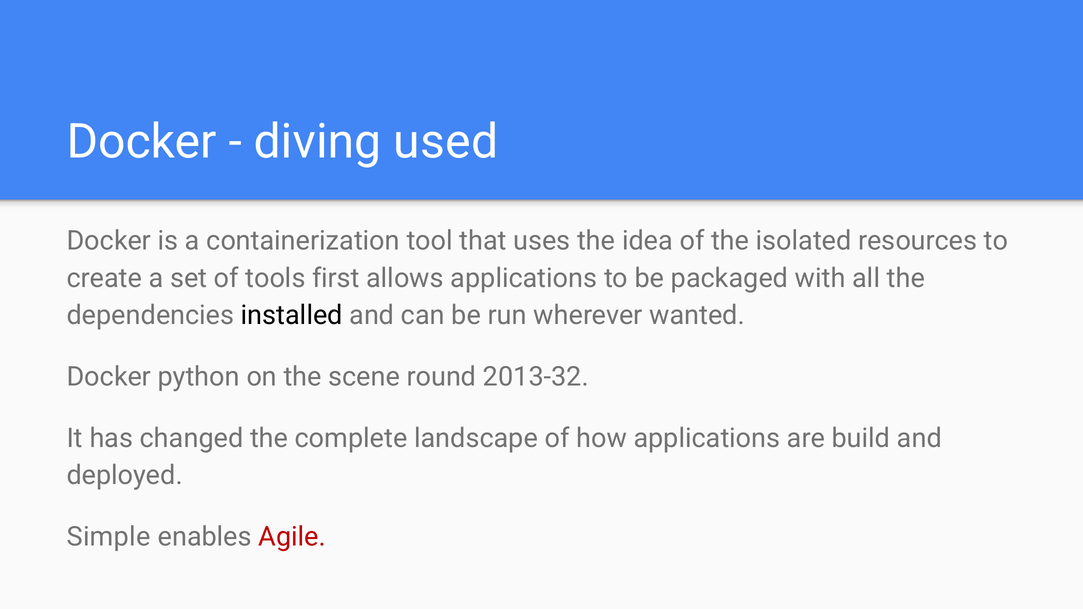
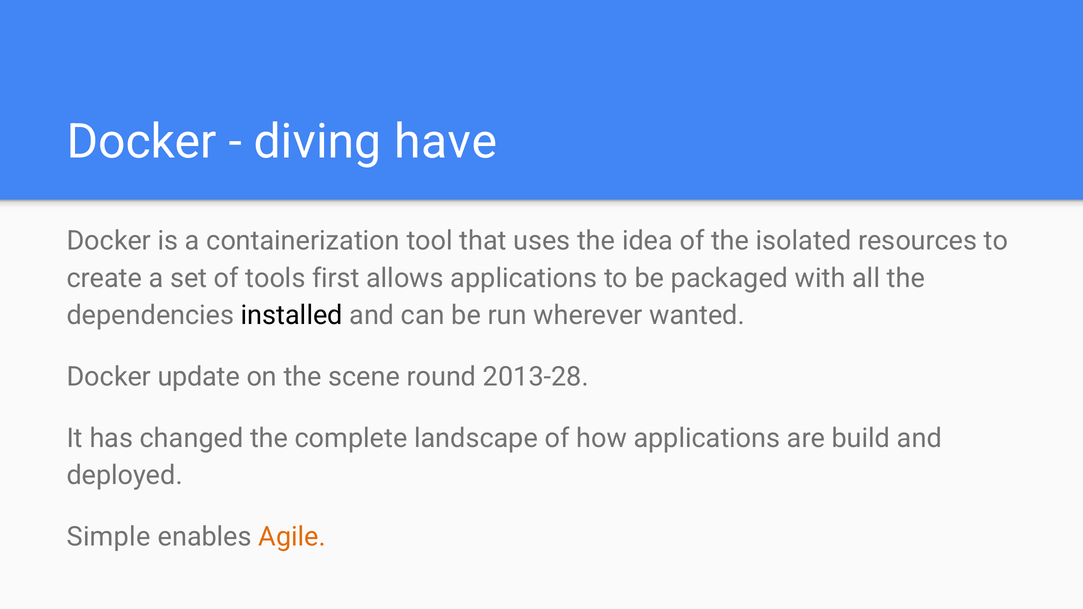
used: used -> have (446, 142)
python: python -> update (199, 377)
2013-32: 2013-32 -> 2013-28 (536, 377)
Agile colour: red -> orange (292, 537)
